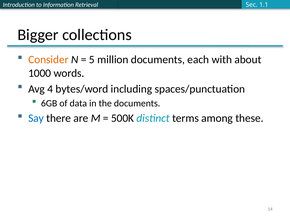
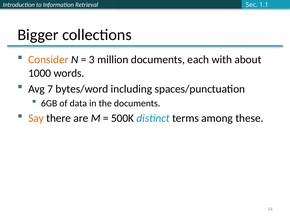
5: 5 -> 3 (92, 60)
4: 4 -> 7 (50, 89)
Say colour: blue -> orange (36, 118)
